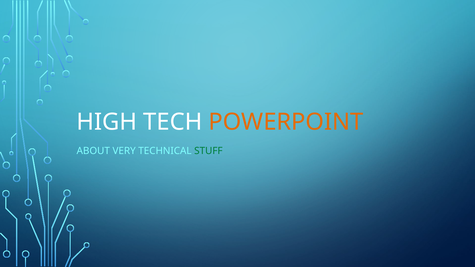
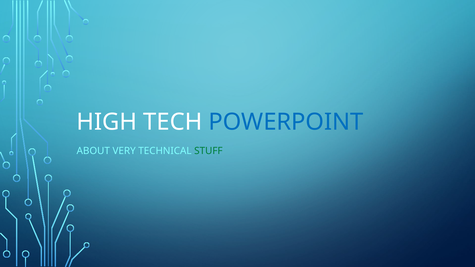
POWERPOINT colour: orange -> blue (286, 122)
